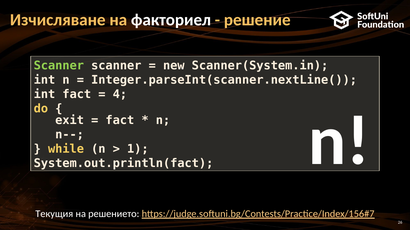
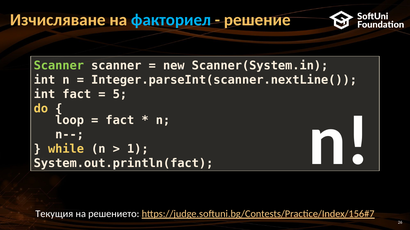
факториел colour: white -> light blue (171, 20)
4: 4 -> 5 (120, 95)
exit: exit -> loop (70, 121)
